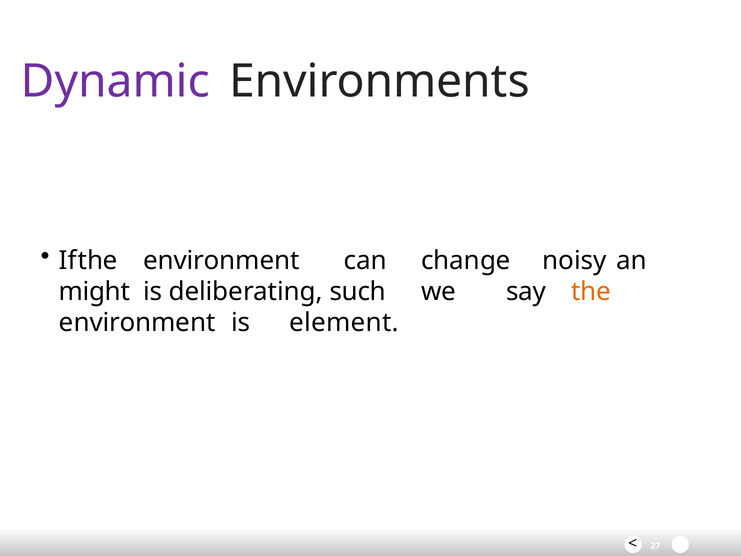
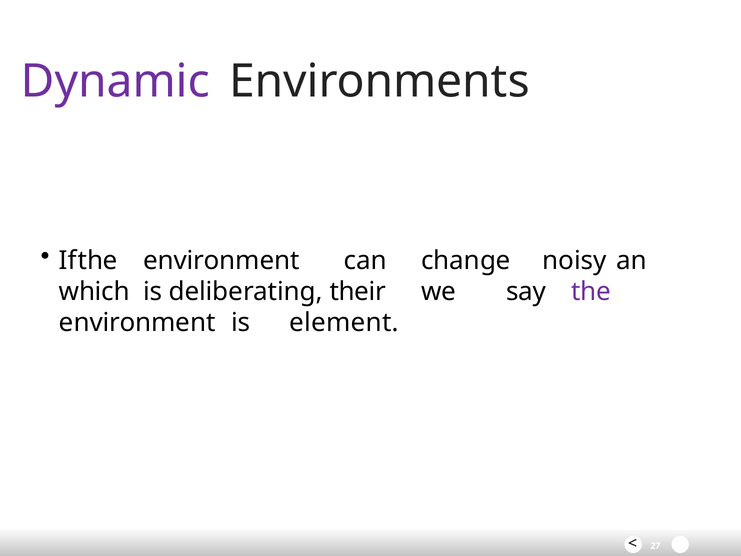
might: might -> which (94, 292)
such: such -> their (358, 292)
the colour: orange -> purple (591, 292)
